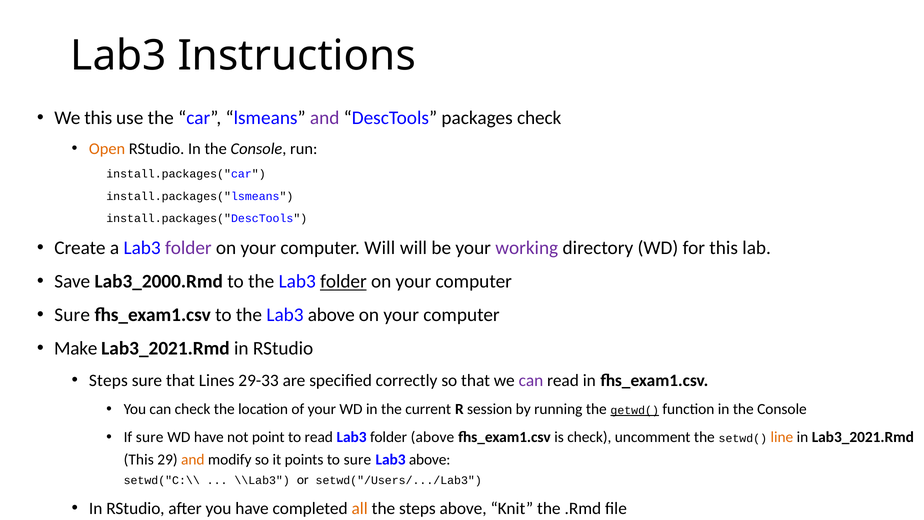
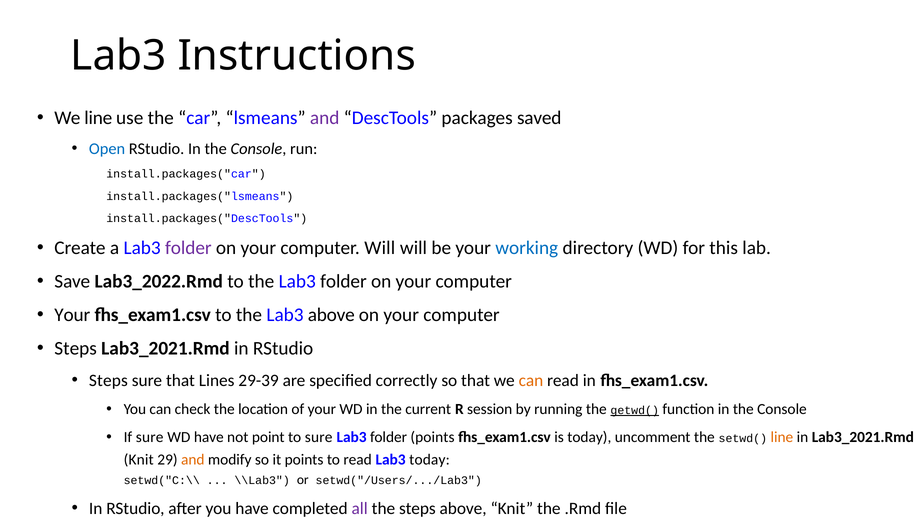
We this: this -> line (98, 118)
packages check: check -> saved (539, 118)
Open colour: orange -> blue (107, 149)
working colour: purple -> blue (527, 248)
Lab3_2000.Rmd: Lab3_2000.Rmd -> Lab3_2022.Rmd (159, 281)
folder underline: present -> none (343, 281)
Sure: Sure -> Your (72, 315)
Make: Make -> Steps (76, 348)
29-33: 29-33 -> 29-39 (259, 380)
can colour: purple -> orange (531, 380)
to read: read -> sure (319, 437)
folder above: above -> points (433, 437)
is check: check -> today (589, 437)
This: This -> Knit (139, 459)
to sure: sure -> read (358, 459)
above: above -> today (429, 459)
all colour: orange -> purple (360, 508)
